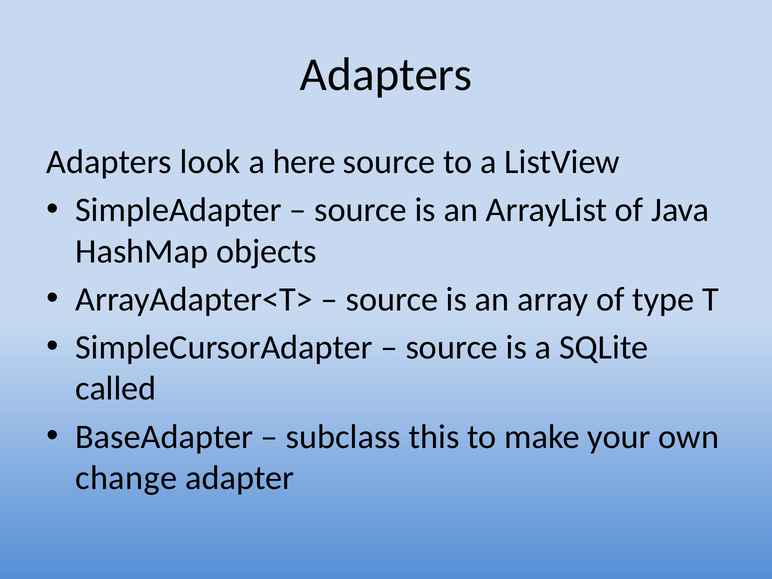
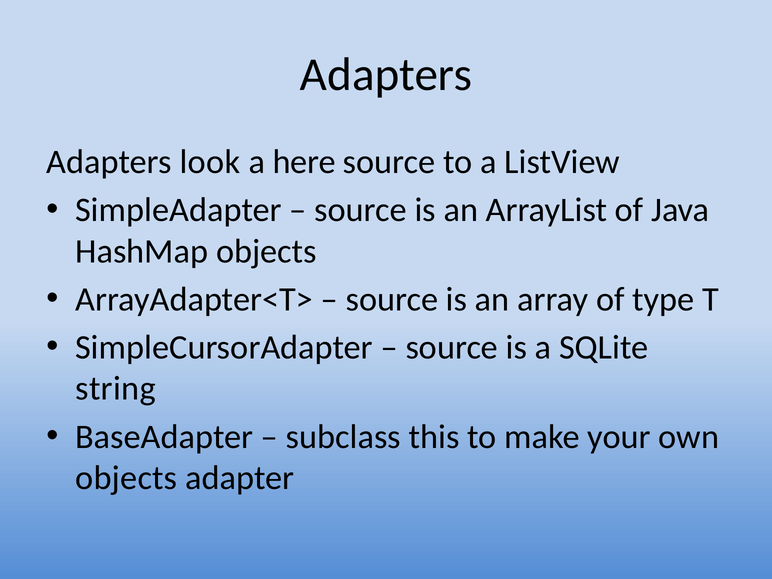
called: called -> string (115, 389)
change: change -> objects (126, 478)
